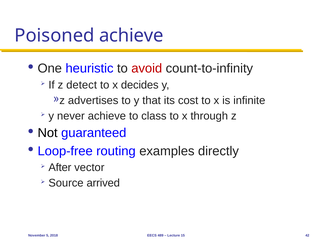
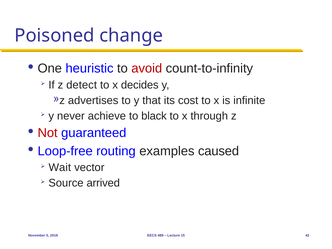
Poisoned achieve: achieve -> change (131, 36)
class: class -> black (154, 116)
Not colour: black -> red (48, 133)
directly: directly -> caused (219, 151)
After: After -> Wait (60, 168)
